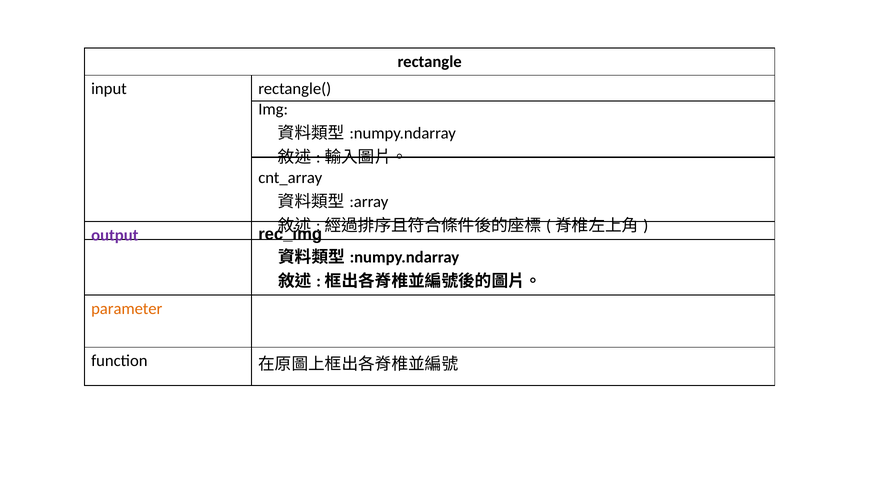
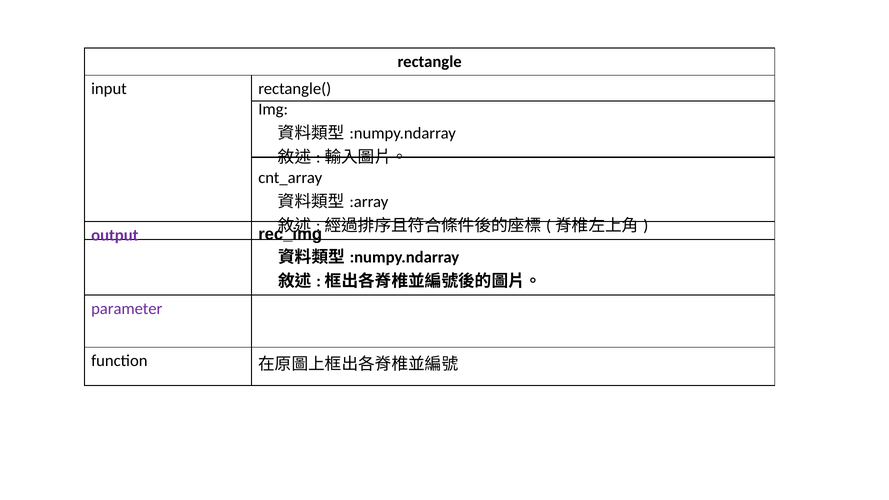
parameter colour: orange -> purple (127, 309)
